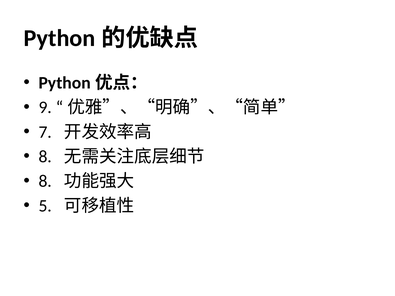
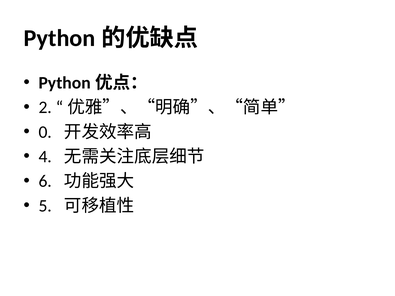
9: 9 -> 2 (45, 107)
7: 7 -> 0 (45, 132)
8: 8 -> 4 (45, 157)
8: 8 -> 6 (45, 181)
